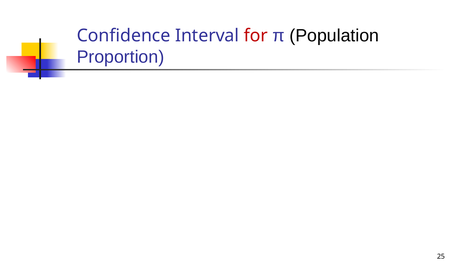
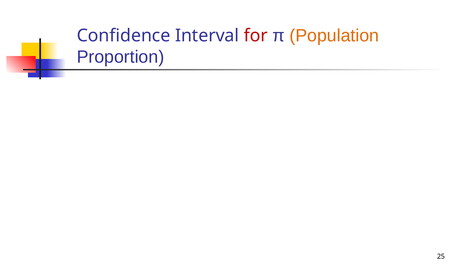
Population colour: black -> orange (334, 36)
